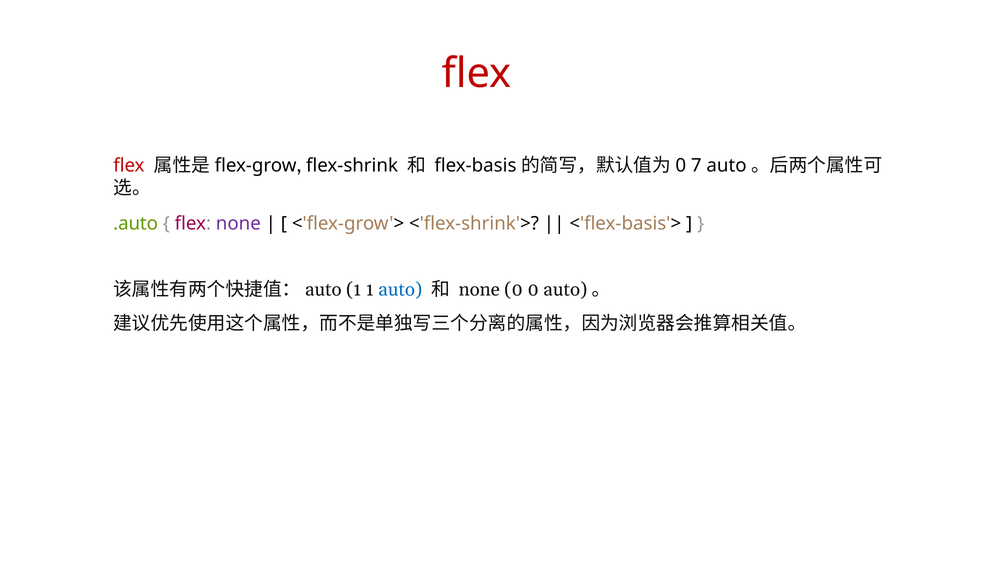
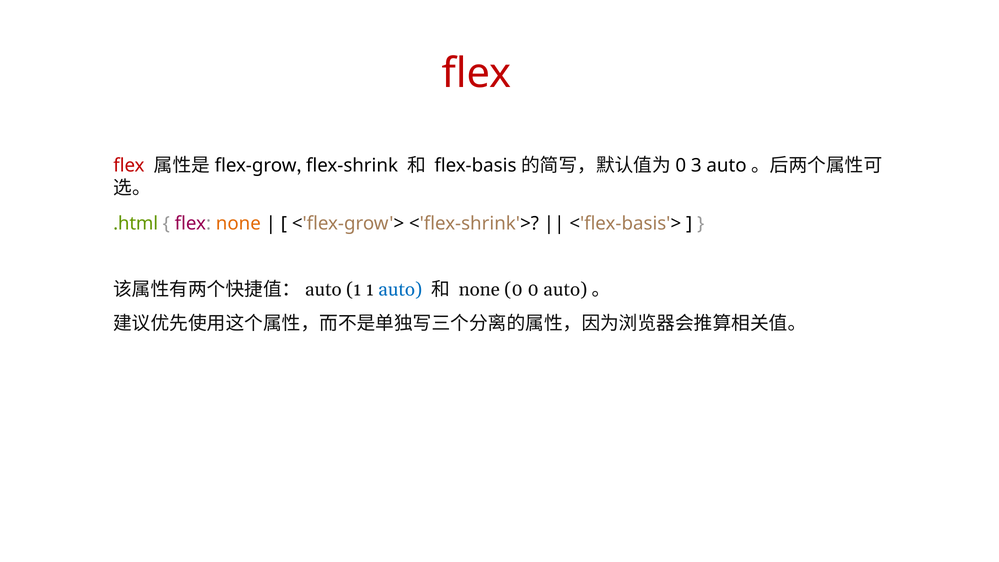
7: 7 -> 3 (696, 165)
.auto: .auto -> .html (136, 224)
none colour: purple -> orange (238, 224)
